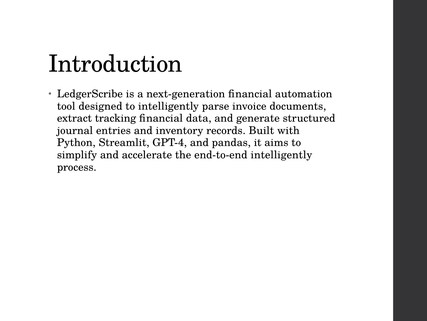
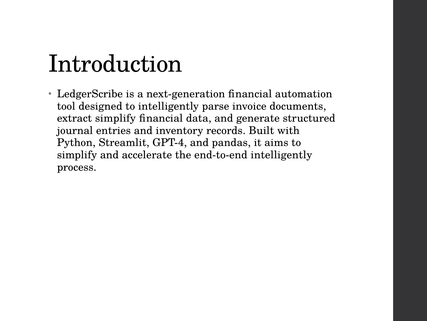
extract tracking: tracking -> simplify (115, 118)
